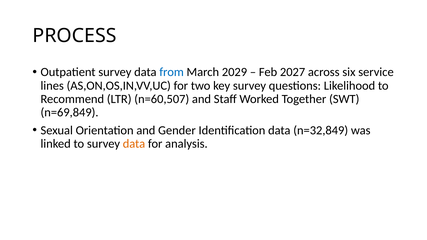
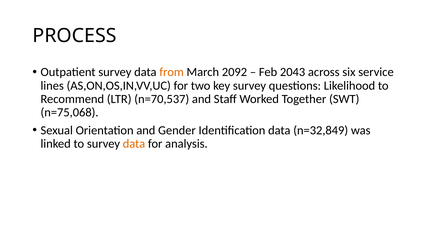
from colour: blue -> orange (172, 72)
2029: 2029 -> 2092 (234, 72)
2027: 2027 -> 2043 (293, 72)
n=60,507: n=60,507 -> n=70,537 (162, 99)
n=69,849: n=69,849 -> n=75,068 (70, 113)
